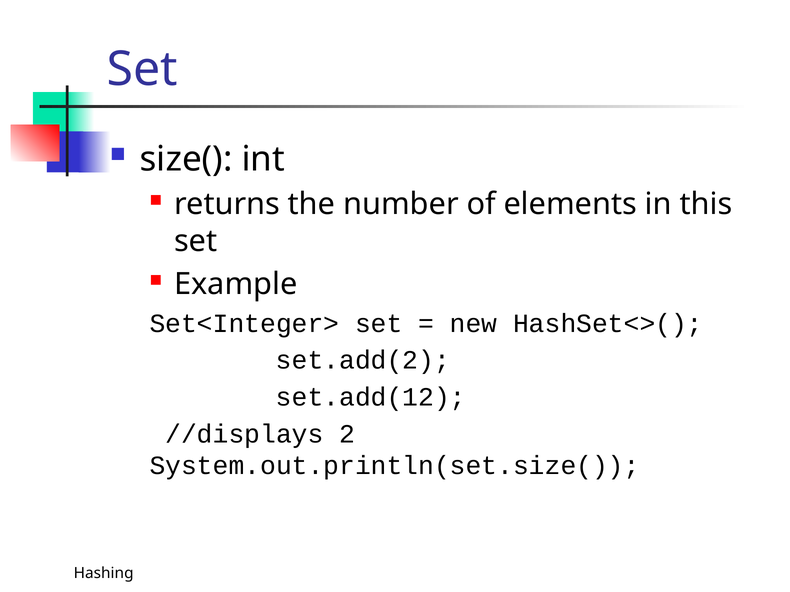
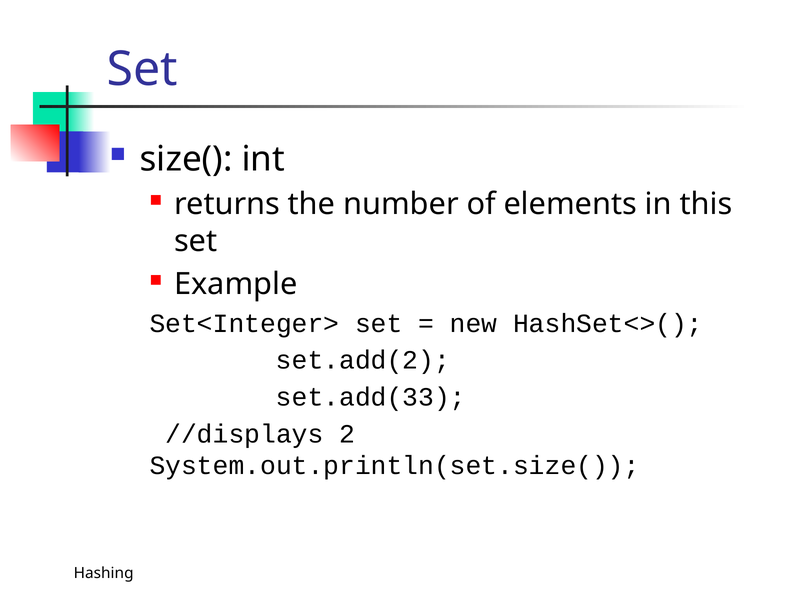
set.add(12: set.add(12 -> set.add(33 (371, 397)
